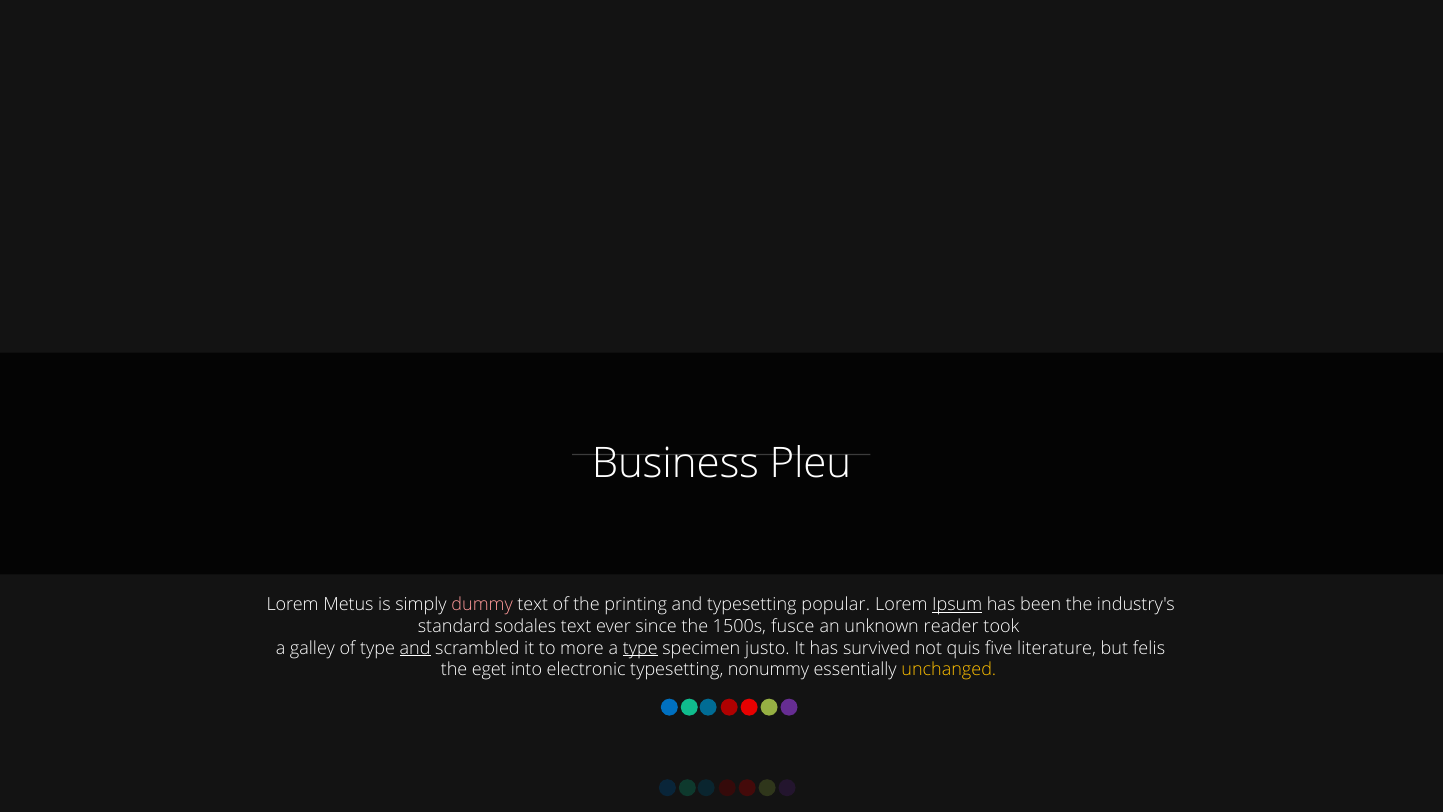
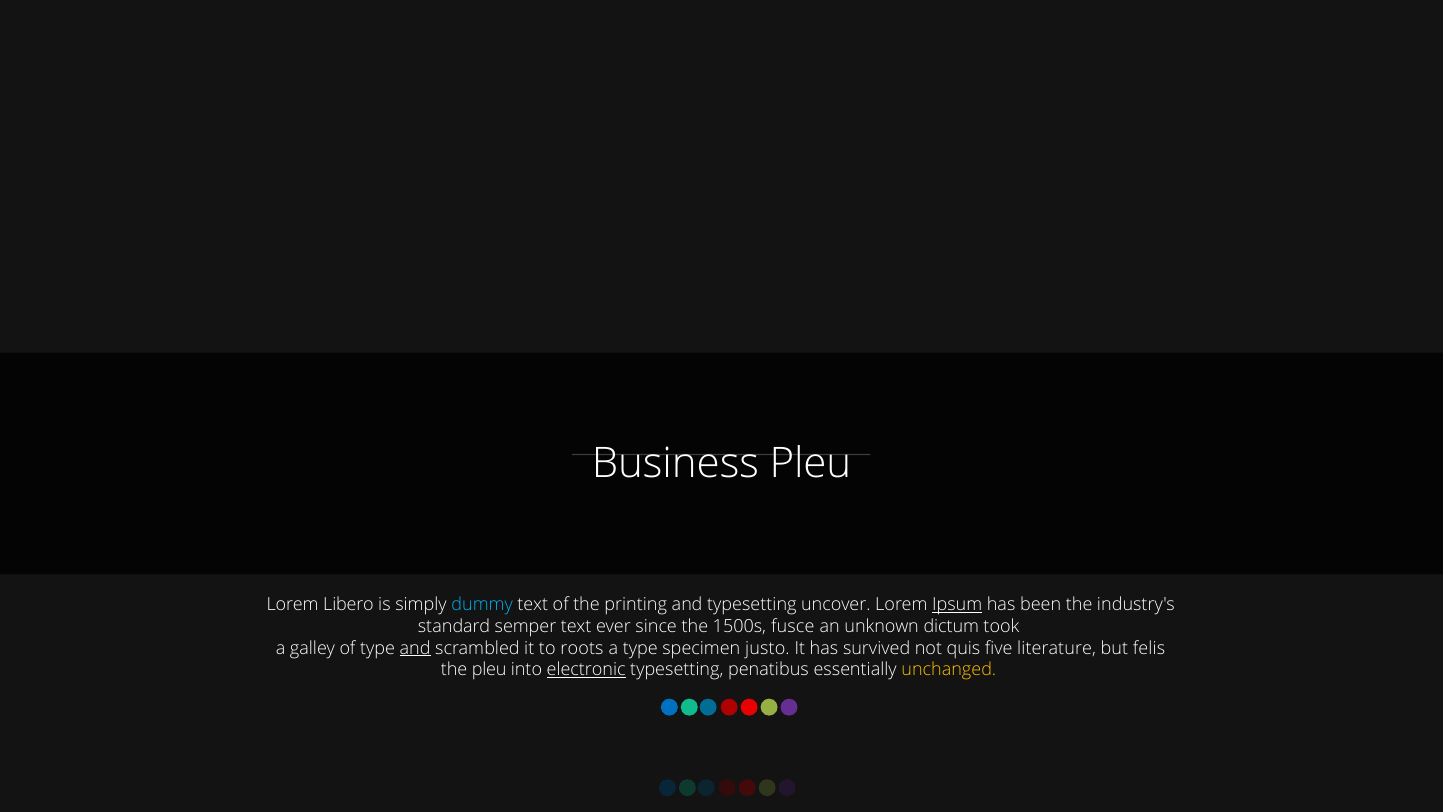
Metus: Metus -> Libero (349, 605)
dummy colour: pink -> light blue (482, 605)
popular: popular -> uncover (836, 605)
sodales: sodales -> semper (525, 626)
reader: reader -> dictum (951, 626)
more: more -> roots (582, 648)
type underline: present -> none (640, 648)
the eget: eget -> pleu (489, 669)
electronic underline: none -> present (586, 669)
nonummy: nonummy -> penatibus (768, 669)
